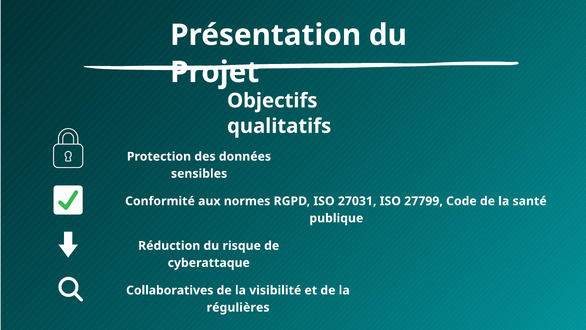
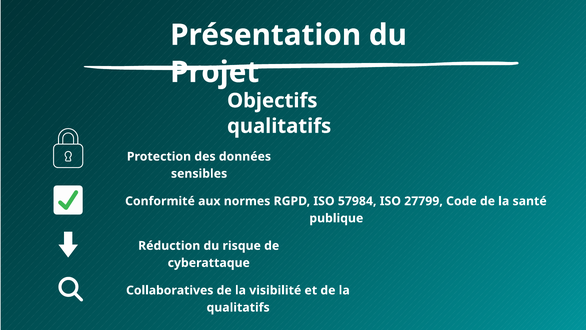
27031: 27031 -> 57984 (357, 201)
régulières: régulières -> qualitatifs (238, 307)
